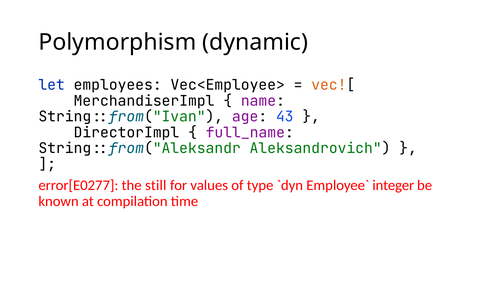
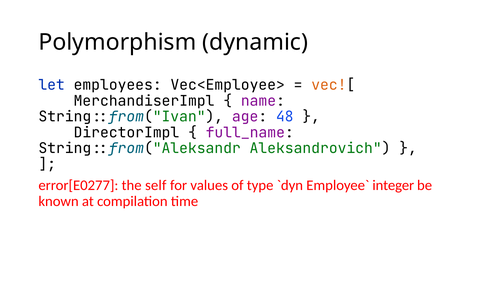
43: 43 -> 48 (285, 117)
still: still -> self (156, 186)
